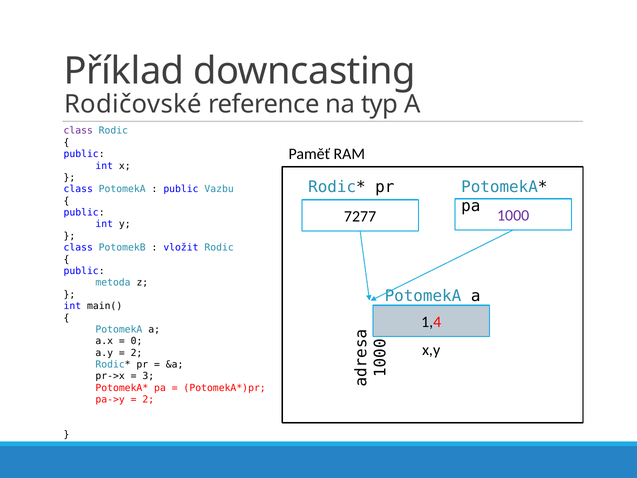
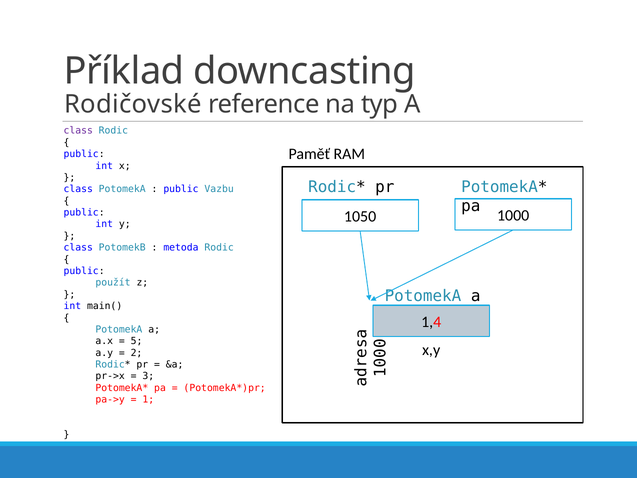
1000 colour: purple -> black (513, 215)
7277: 7277 -> 1050 (360, 216)
vložit: vložit -> metoda (181, 248)
metoda: metoda -> použít (113, 283)
0: 0 -> 5 (137, 341)
2: 2 -> 1 (148, 399)
